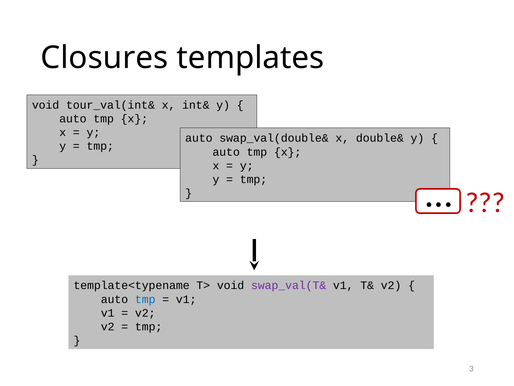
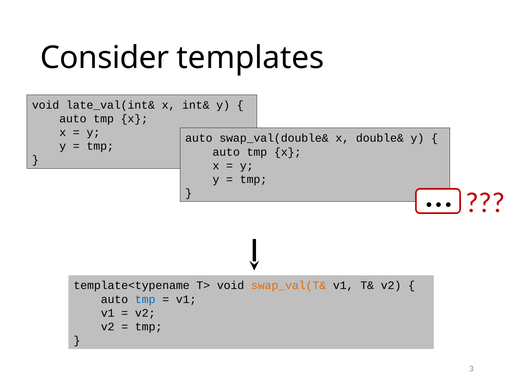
Closures: Closures -> Consider (105, 58)
tour_val(int&: tour_val(int& -> late_val(int& (110, 105)
swap_val(T& colour: purple -> orange (289, 285)
